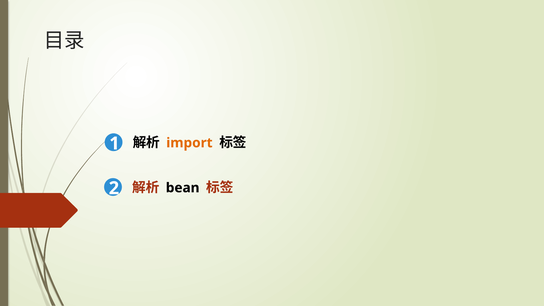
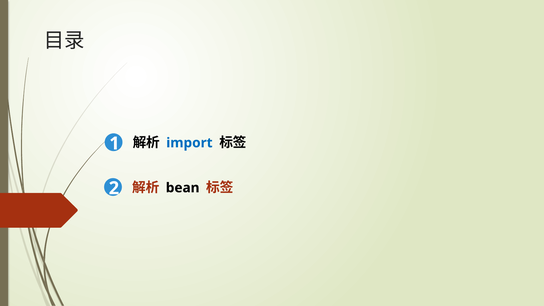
import colour: orange -> blue (189, 143)
